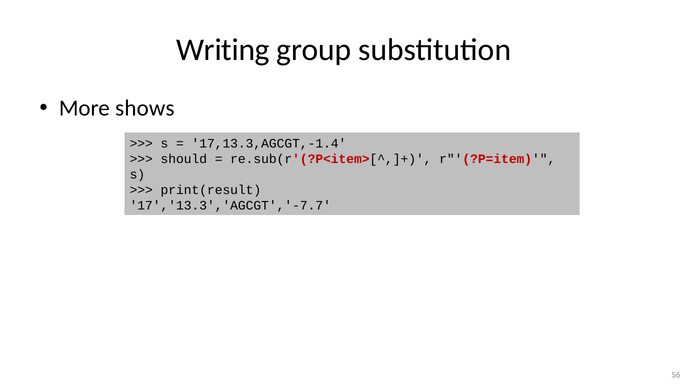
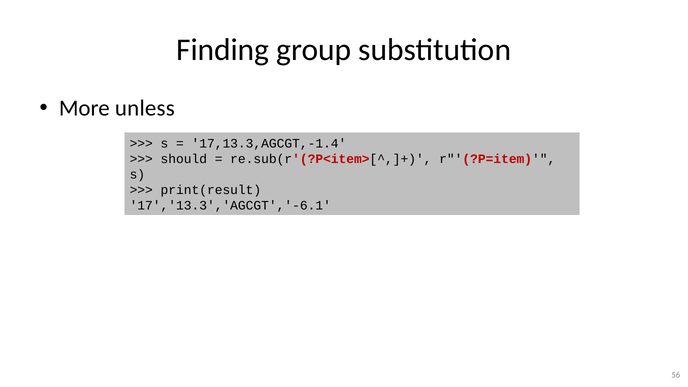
Writing: Writing -> Finding (223, 50)
shows: shows -> unless (145, 108)
17','13.3','AGCGT','-7.7: 17','13.3','AGCGT','-7.7 -> 17','13.3','AGCGT','-6.1 (230, 206)
